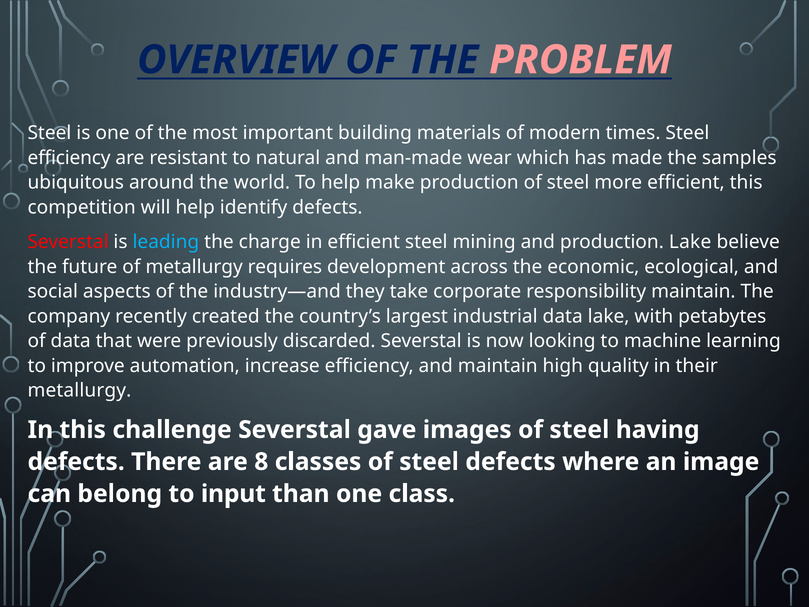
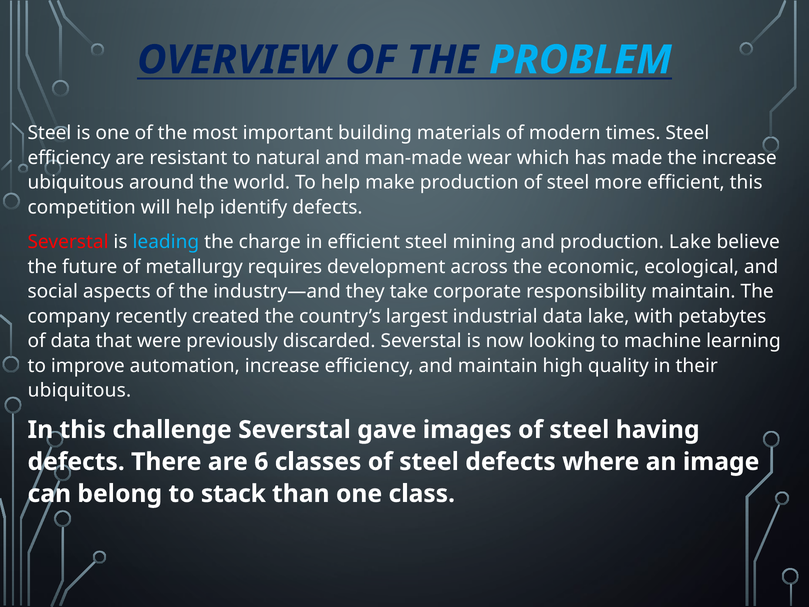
PROBLEM colour: pink -> light blue (580, 60)
the samples: samples -> increase (739, 158)
metallurgy: metallurgy -> ubiquitous (79, 390)
8: 8 -> 6 (261, 462)
input: input -> stack (233, 494)
